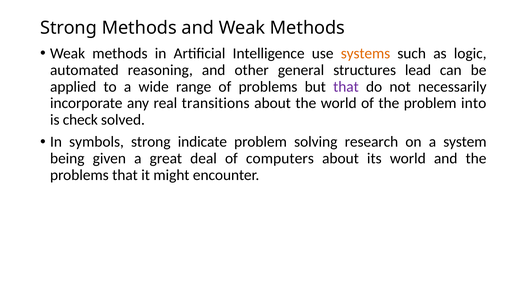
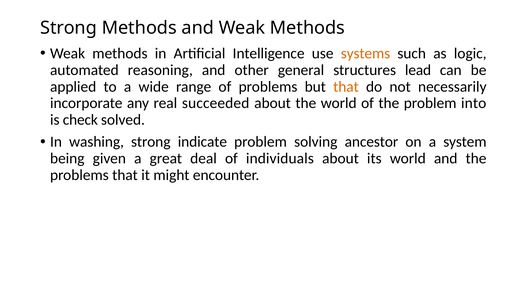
that colour: purple -> orange (346, 87)
transitions: transitions -> succeeded (216, 103)
symbols: symbols -> washing (97, 142)
research: research -> ancestor (371, 142)
computers: computers -> individuals (280, 159)
